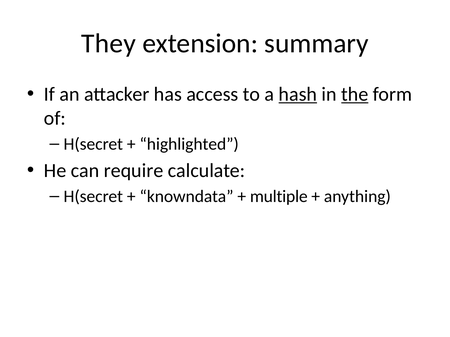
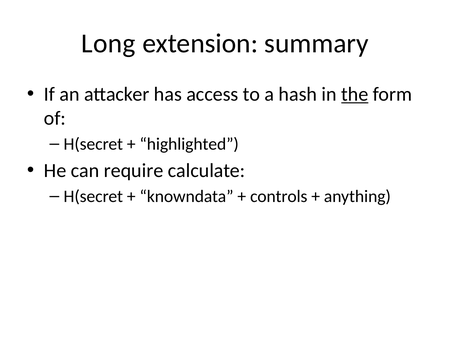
They: They -> Long (108, 44)
hash underline: present -> none (298, 94)
multiple: multiple -> controls (279, 197)
